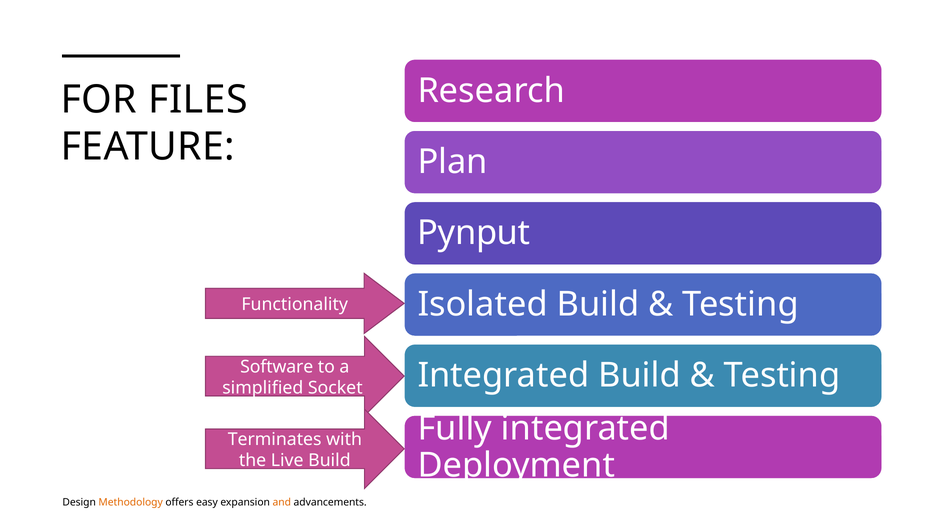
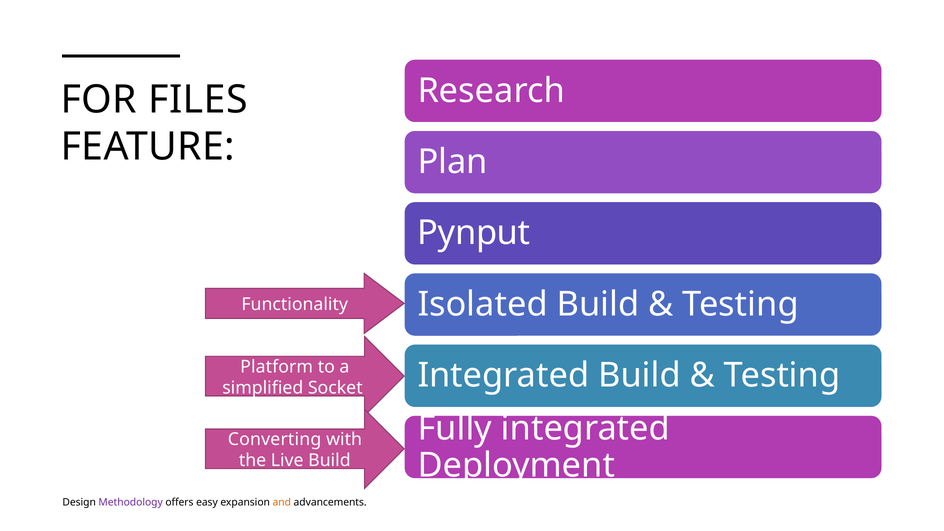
Software: Software -> Platform (277, 367)
Terminates: Terminates -> Converting (275, 439)
Methodology colour: orange -> purple (131, 503)
